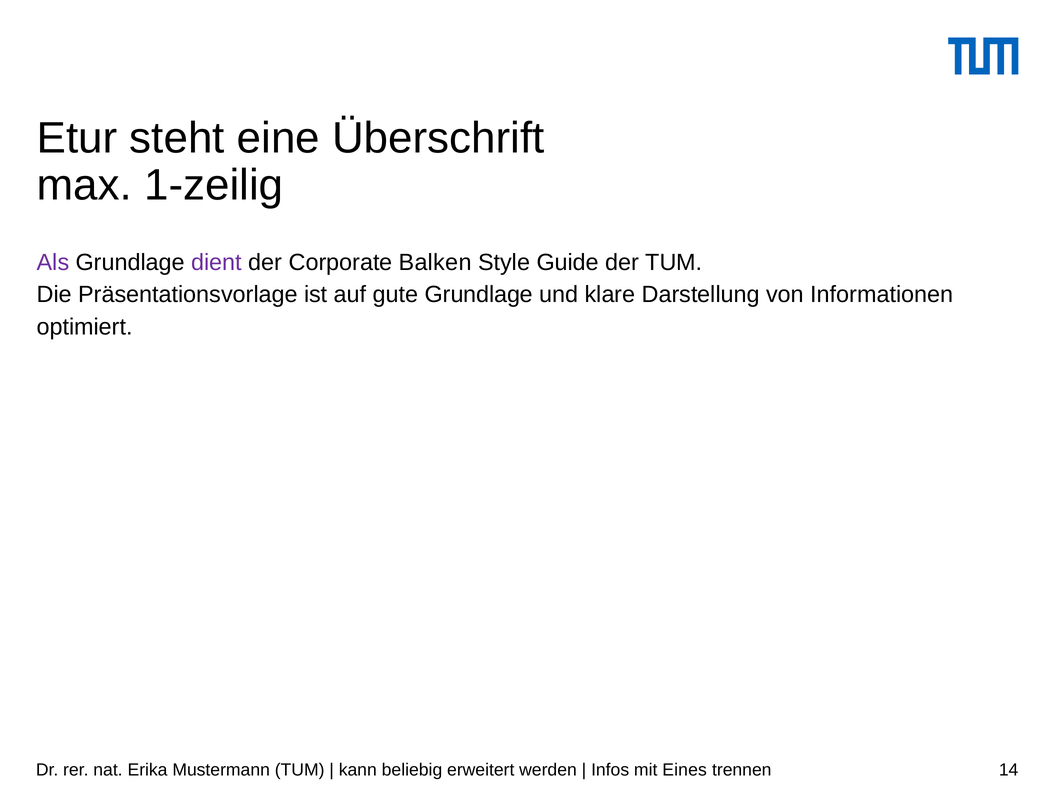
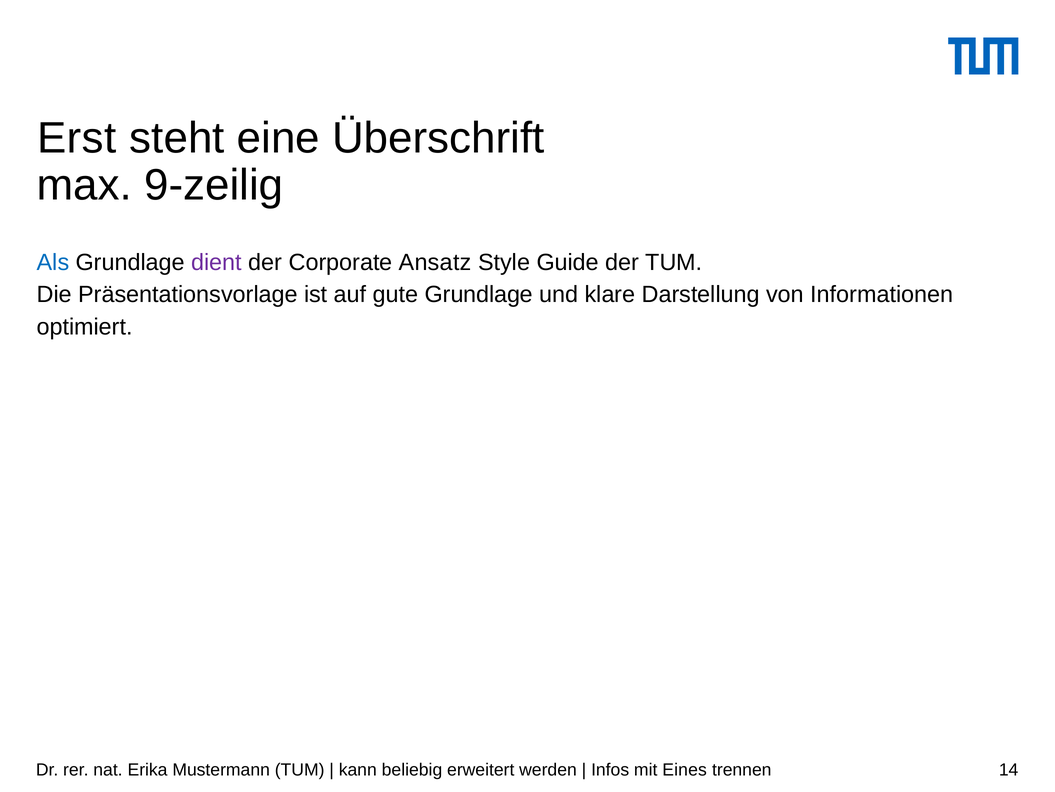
Etur: Etur -> Erst (77, 138)
1-zeilig: 1-zeilig -> 9-zeilig (214, 185)
Als colour: purple -> blue (53, 262)
Balken: Balken -> Ansatz (435, 262)
